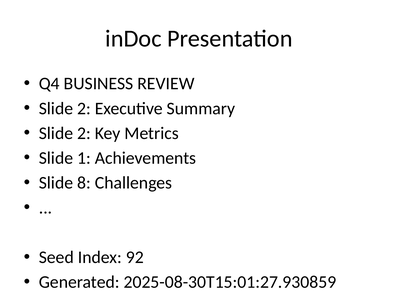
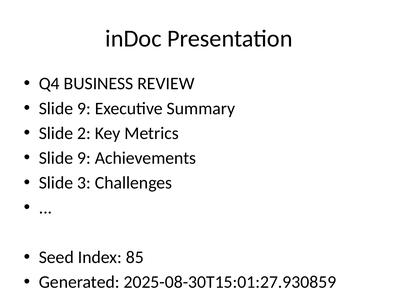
2: 2 -> 9 (84, 108)
1: 1 -> 9 (84, 158)
8: 8 -> 3 (84, 183)
92: 92 -> 85 (135, 257)
